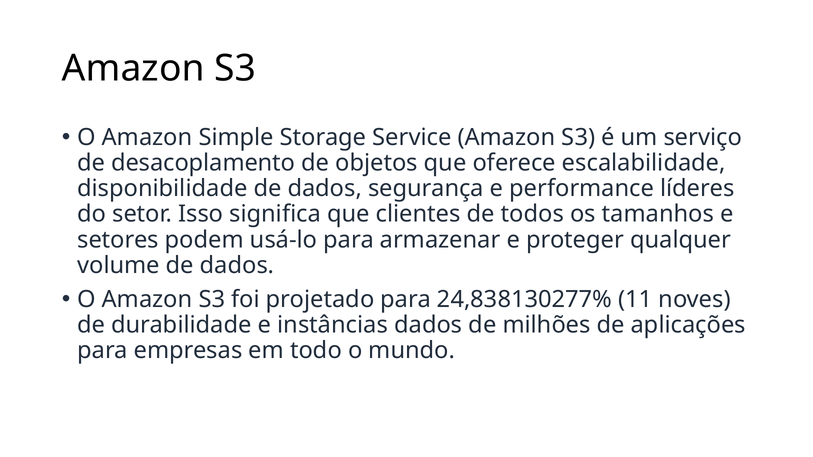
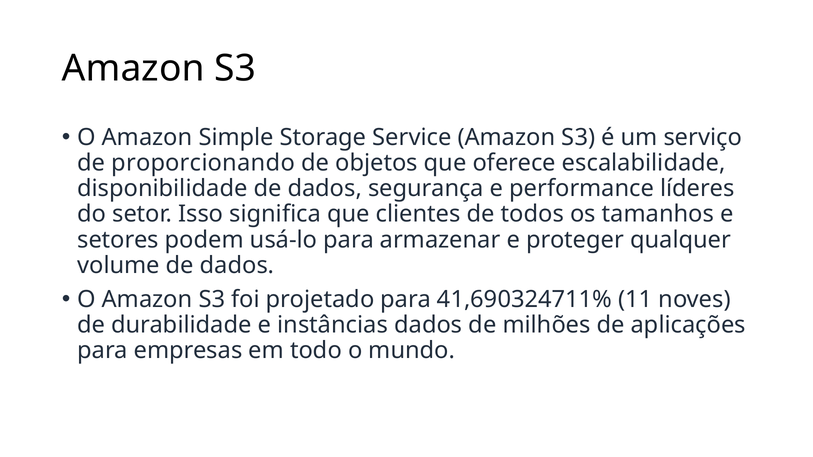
desacoplamento: desacoplamento -> proporcionando (203, 163)
24,838130277%: 24,838130277% -> 41,690324711% (525, 300)
